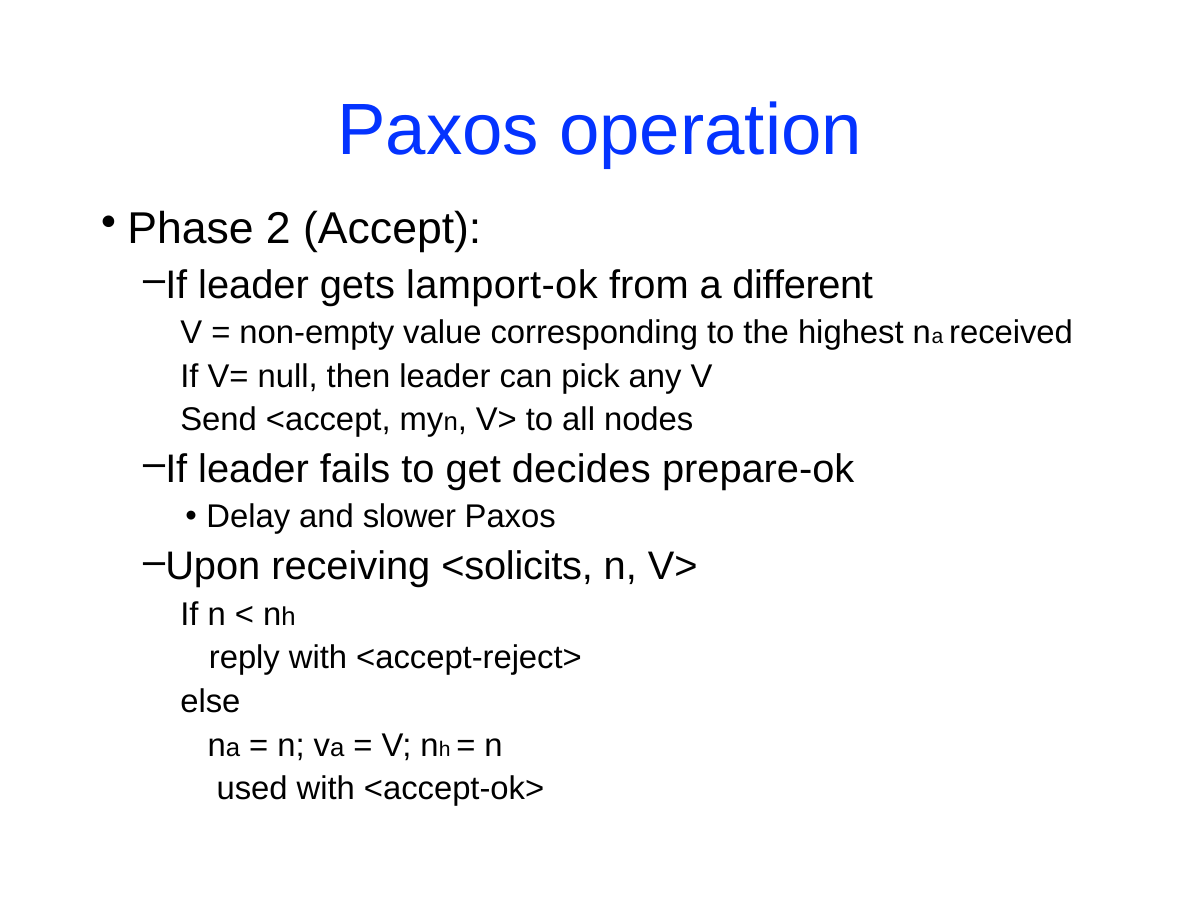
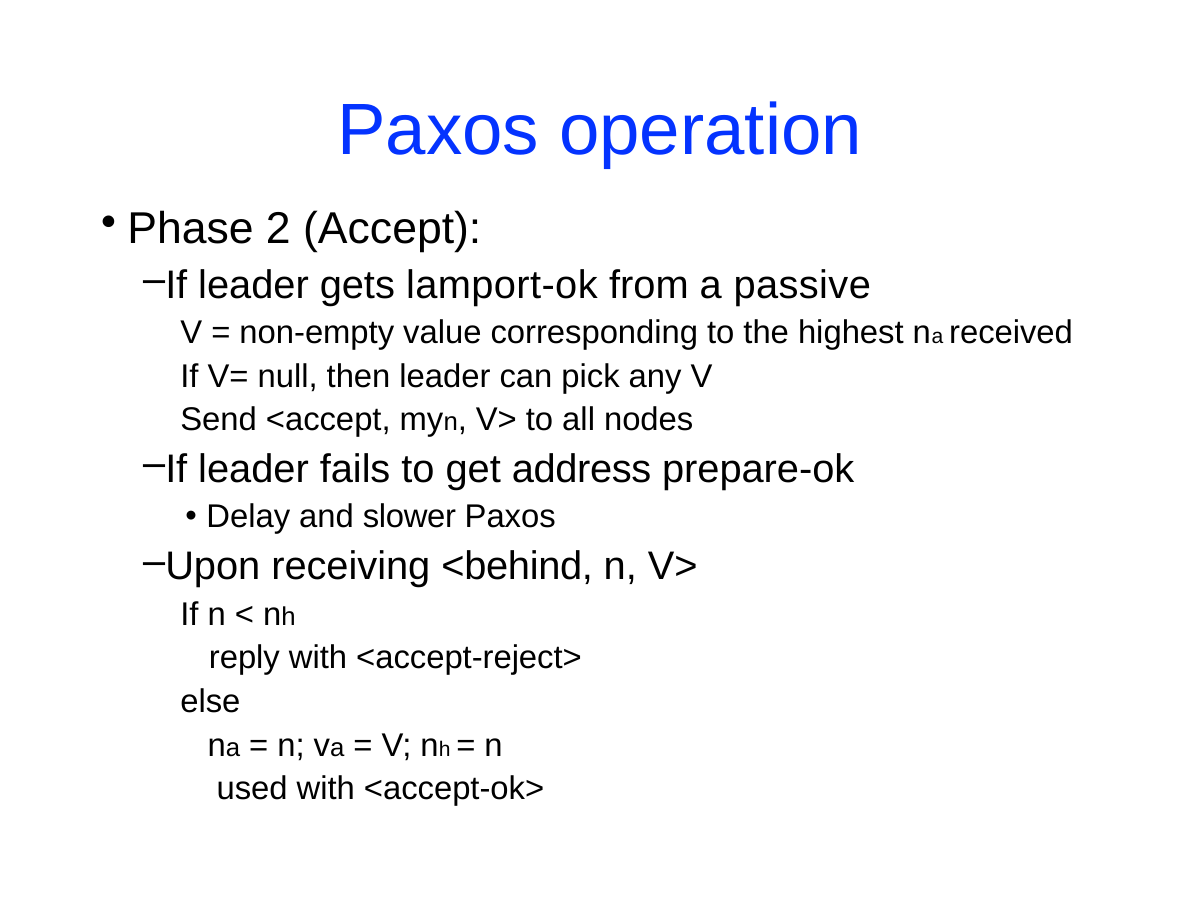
different: different -> passive (802, 285)
decides: decides -> address (582, 470)
<solicits: <solicits -> <behind (517, 567)
